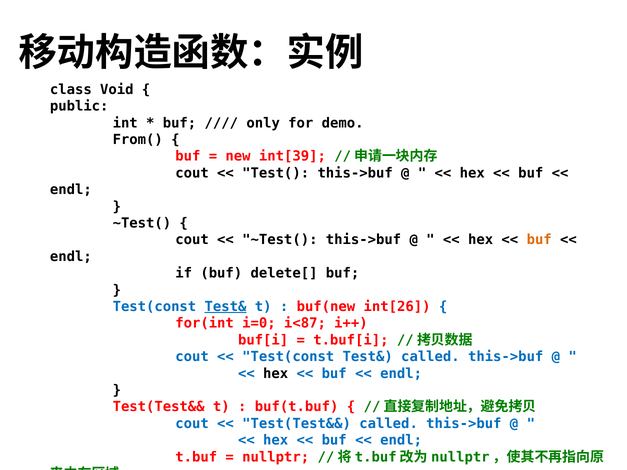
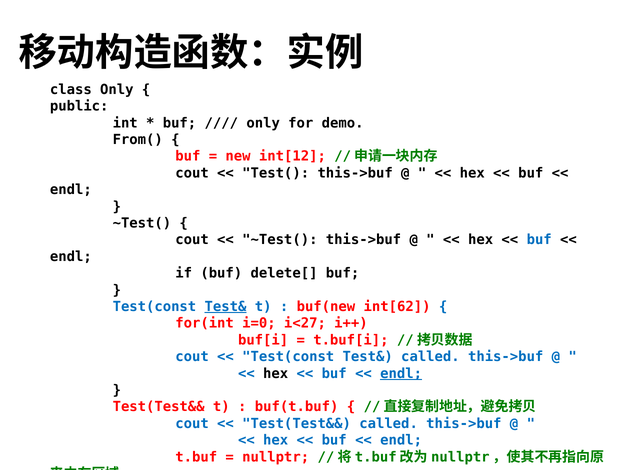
class Void: Void -> Only (117, 90)
int[39: int[39 -> int[12 (292, 156)
buf colour: orange -> blue (539, 240)
int[26: int[26 -> int[62 (397, 307)
i<87: i<87 -> i<27 (305, 324)
endl underline: none -> present (401, 374)
